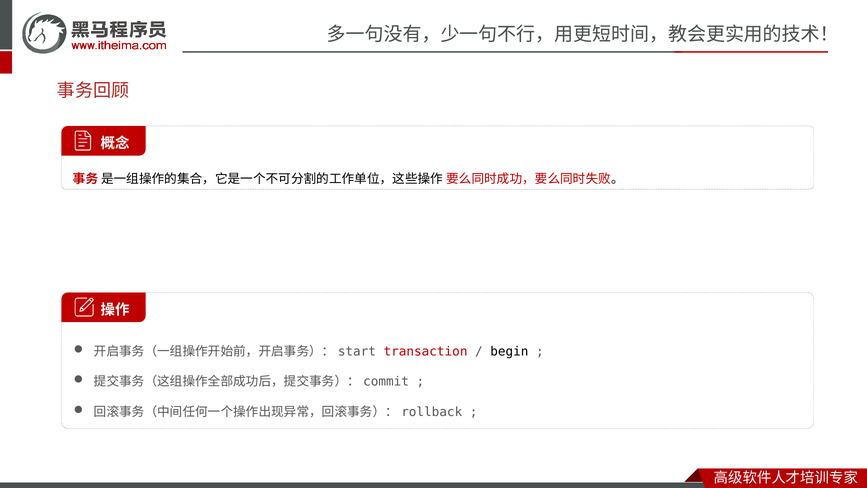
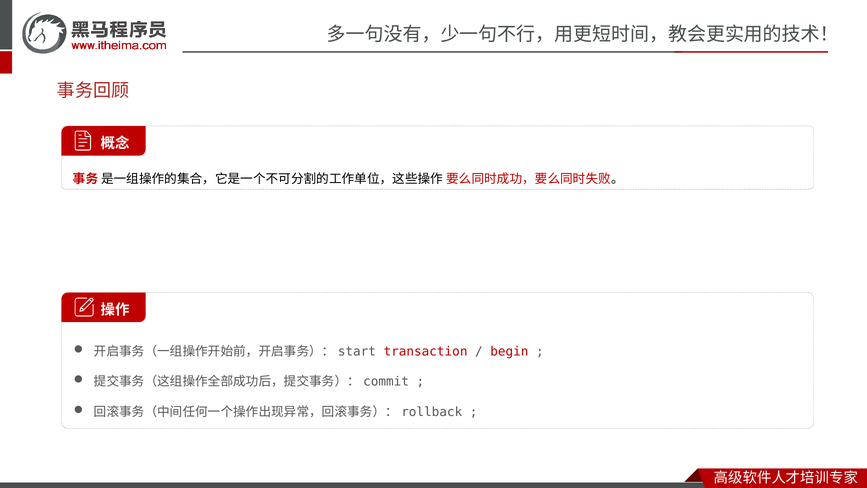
begin colour: black -> red (509, 351)
